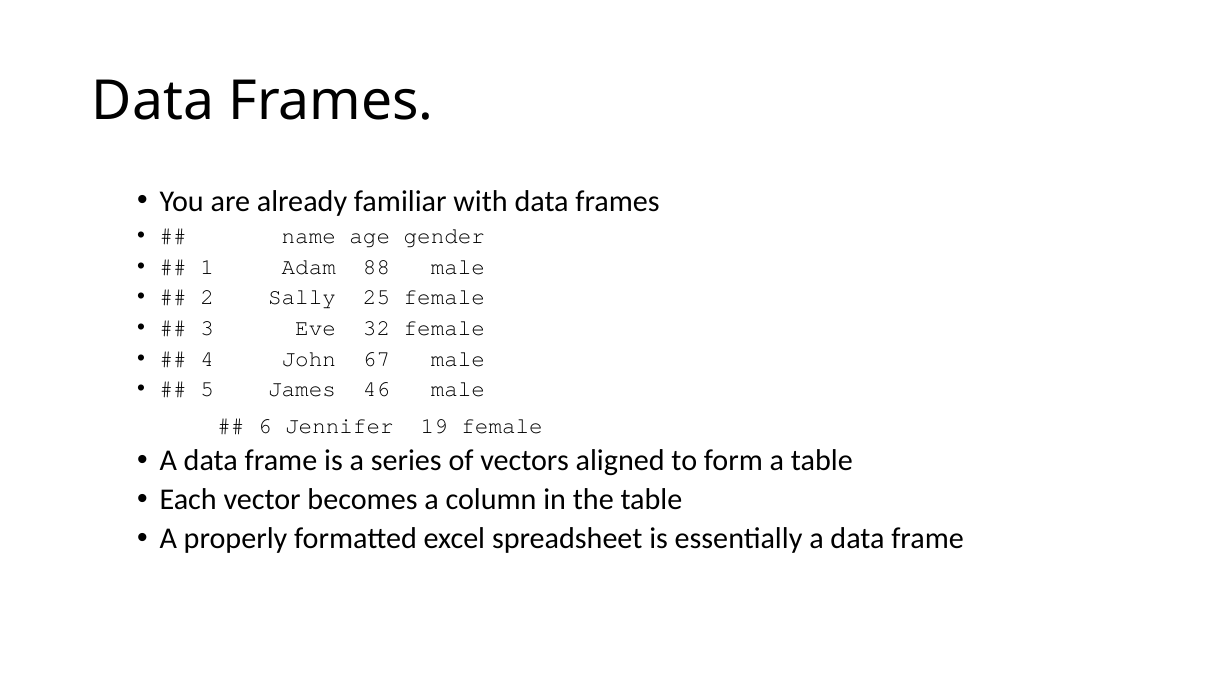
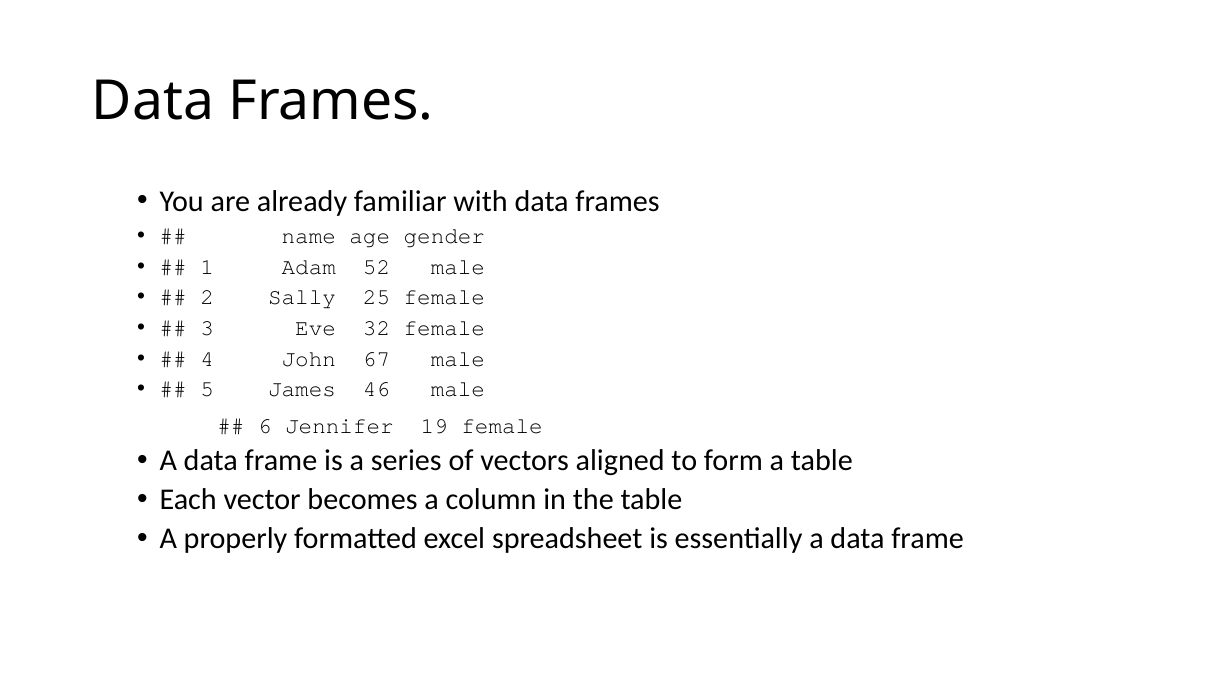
88: 88 -> 52 (377, 266)
